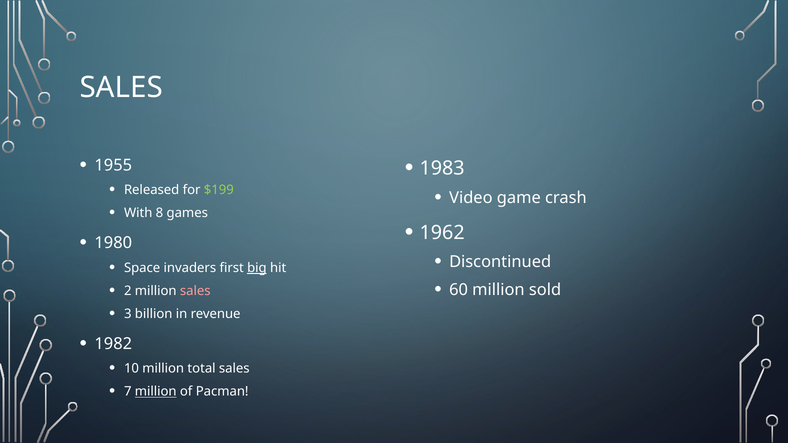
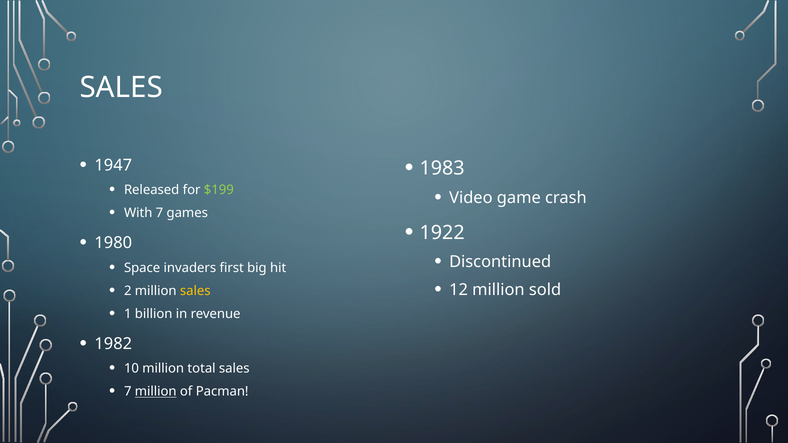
1955: 1955 -> 1947 (113, 165)
With 8: 8 -> 7 (159, 213)
1962: 1962 -> 1922 (442, 233)
big underline: present -> none (257, 268)
60: 60 -> 12 (459, 290)
sales colour: pink -> yellow (195, 291)
3: 3 -> 1 (128, 314)
